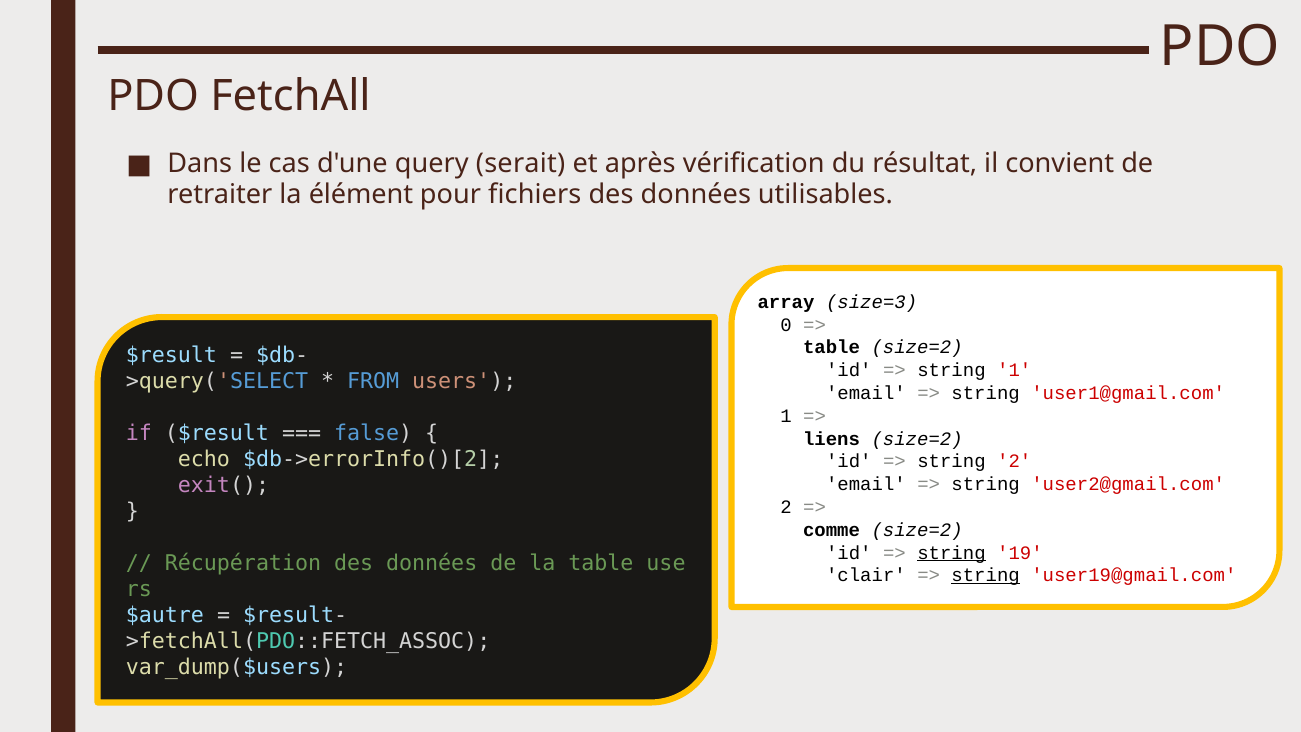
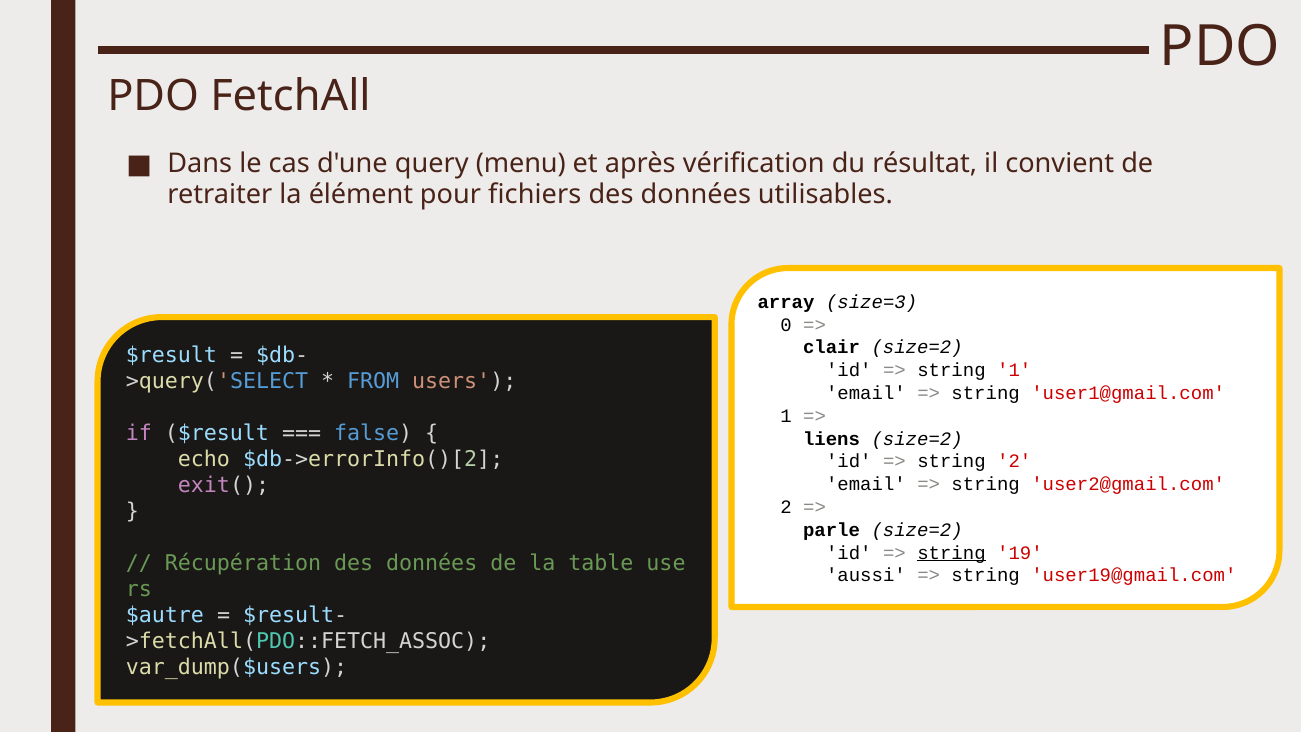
serait: serait -> menu (521, 164)
table: table -> clair (832, 348)
comme: comme -> parle (832, 530)
clair: clair -> aussi (866, 575)
string underline: present -> none (986, 575)
